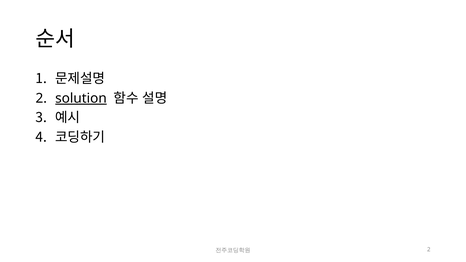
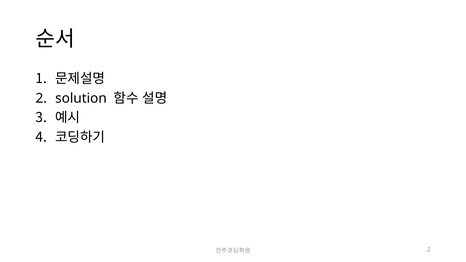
solution underline: present -> none (81, 98)
